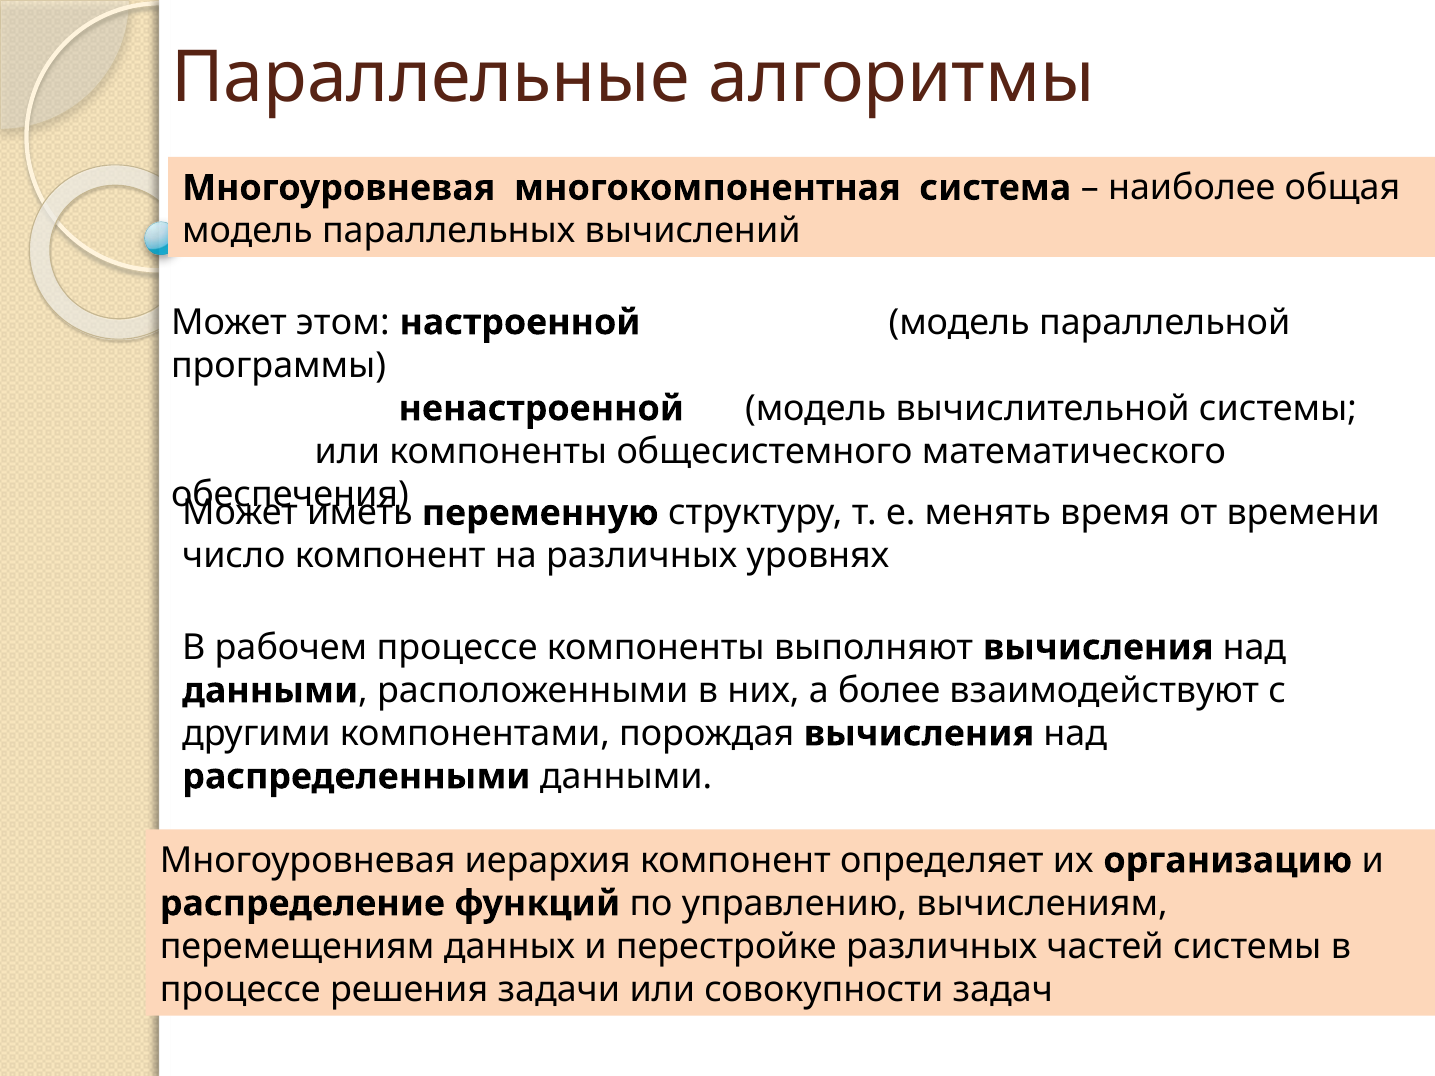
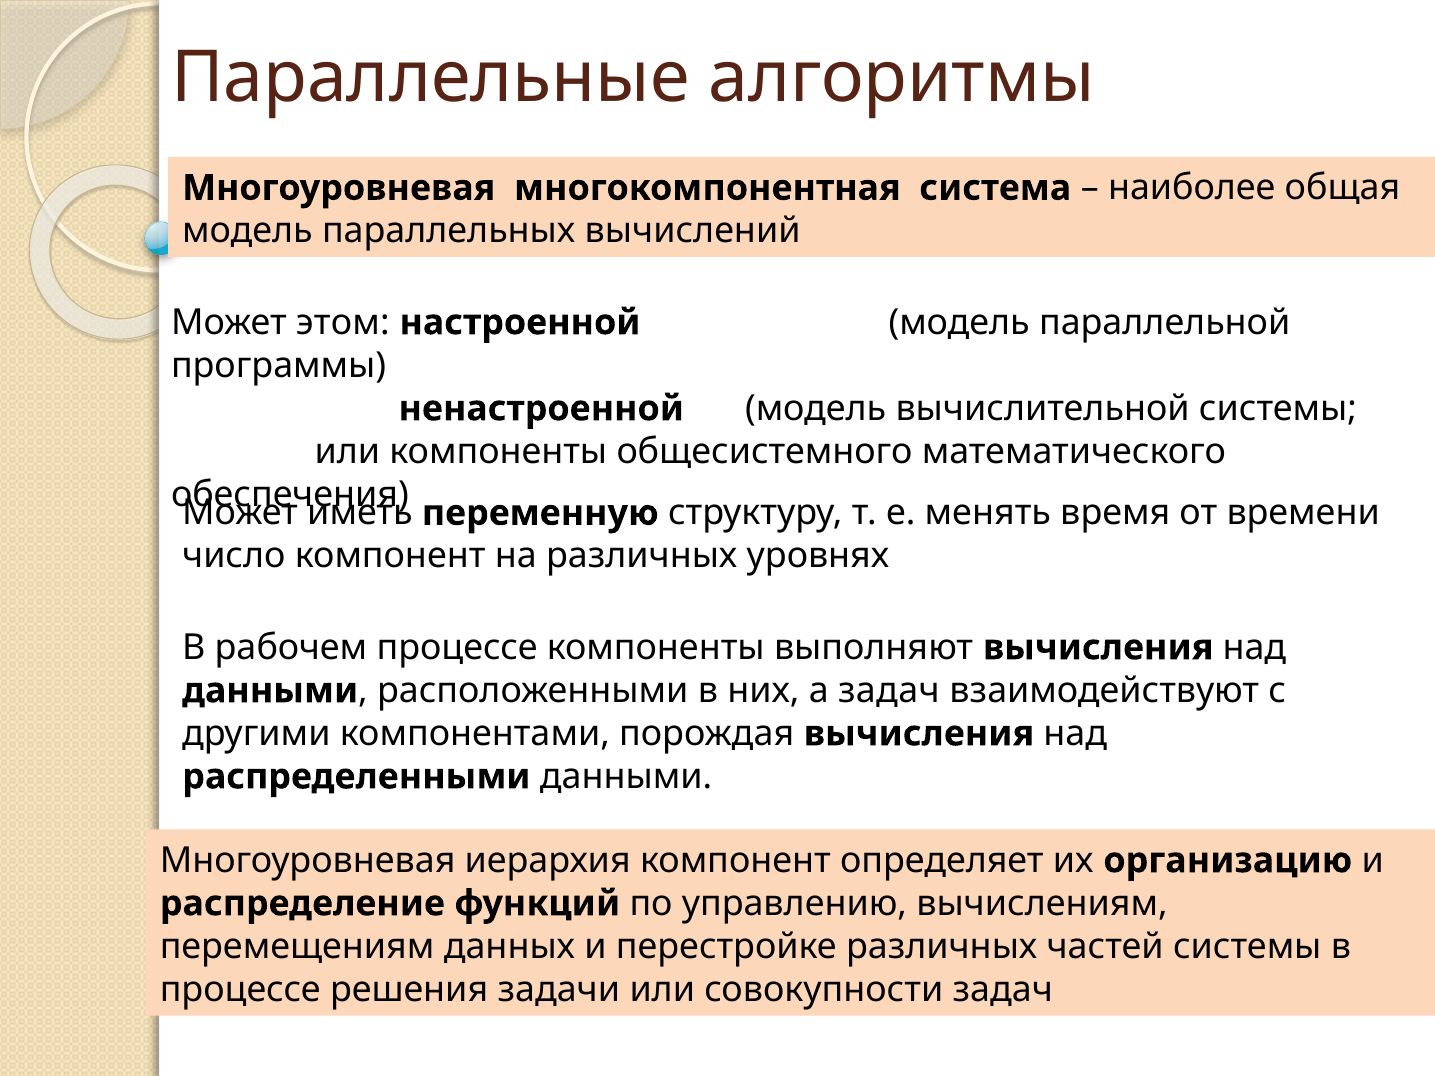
а более: более -> задач (889, 691)
